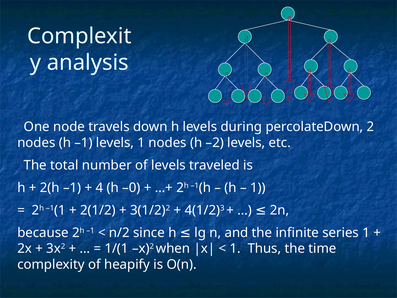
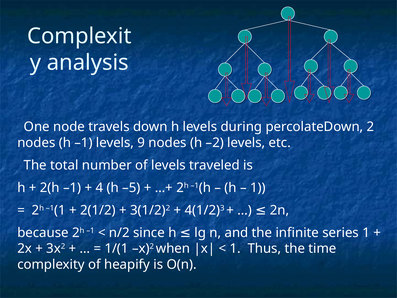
levels 1: 1 -> 9 (141, 143)
–0: –0 -> –5 (131, 188)
